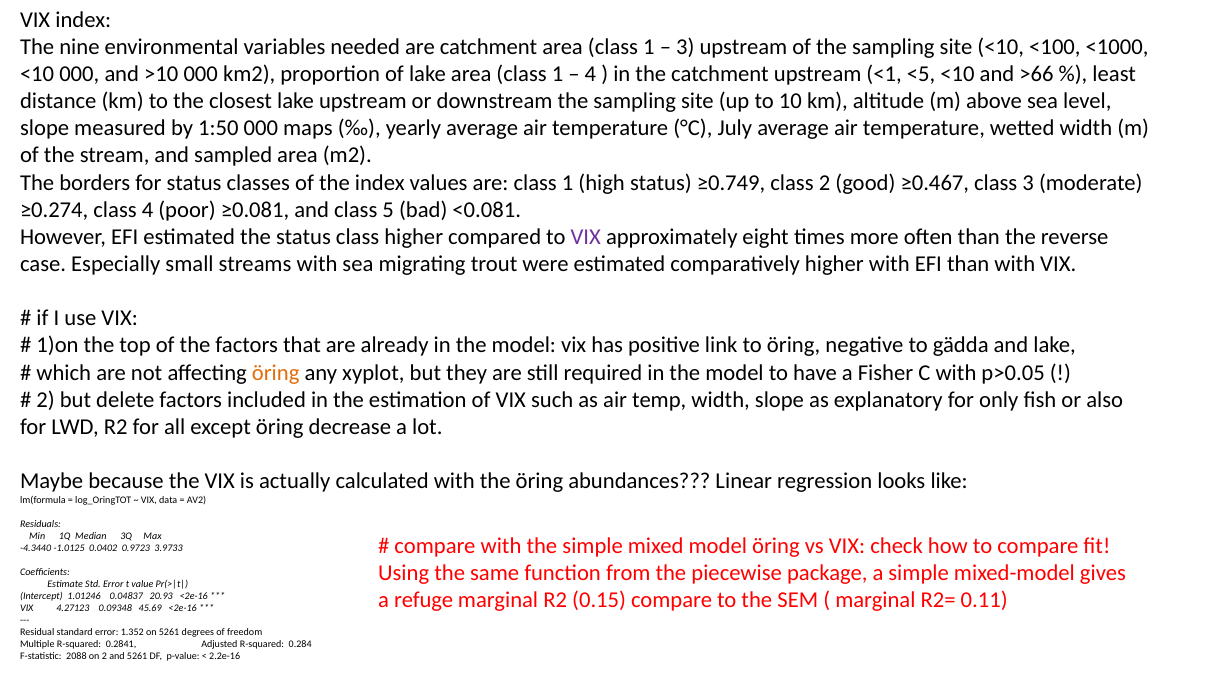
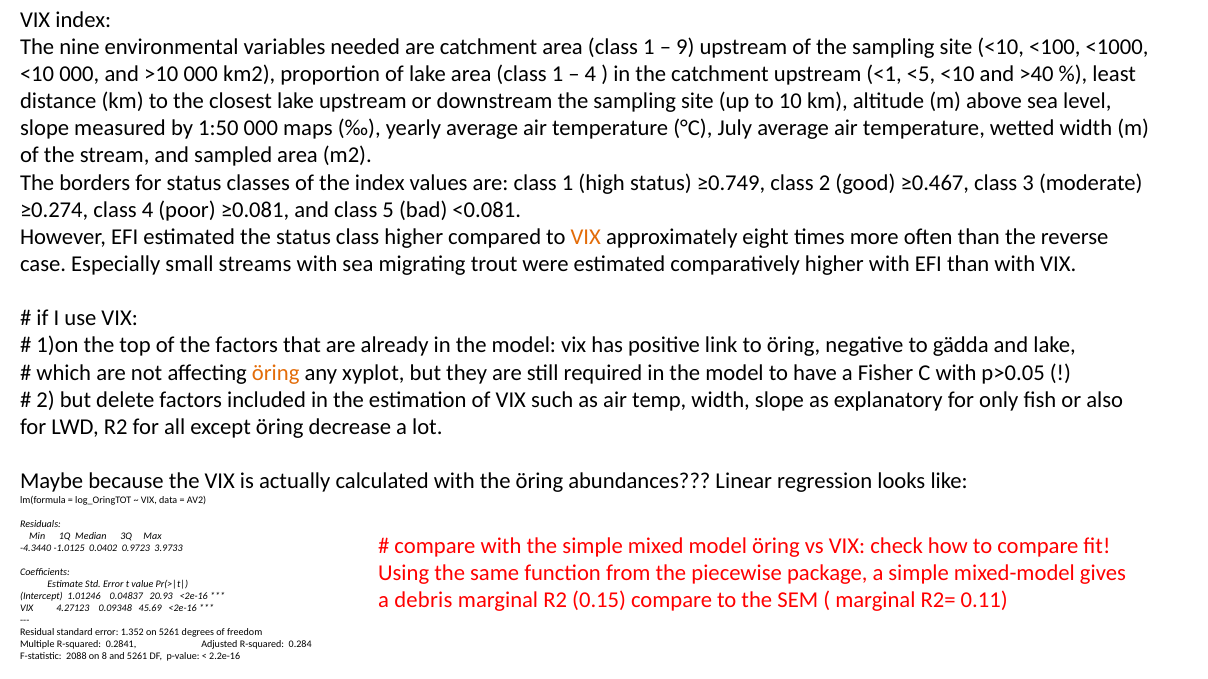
3: 3 -> 9 (685, 47)
>66: >66 -> >40 (1036, 74)
VIX colour: purple -> orange (586, 237)
refuge: refuge -> debris (423, 600)
on 2: 2 -> 8 (104, 657)
